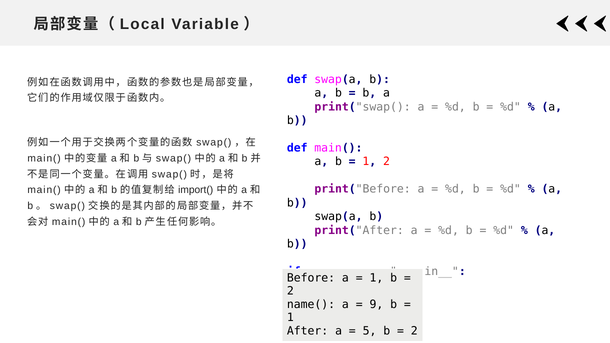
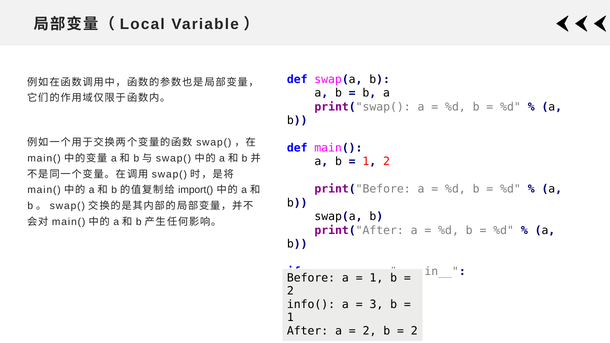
name(: name( -> info( (311, 305)
9: 9 -> 3 (376, 305)
5: 5 -> 2 (370, 331)
